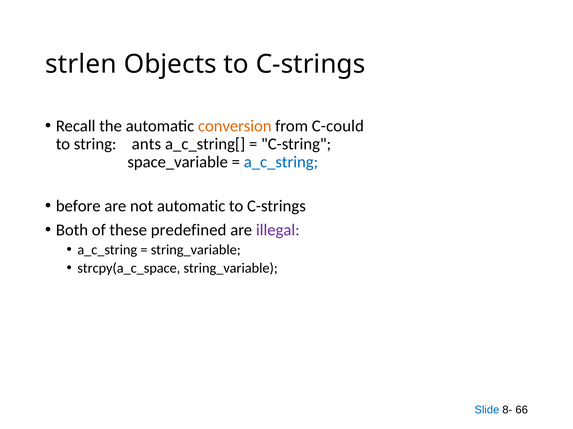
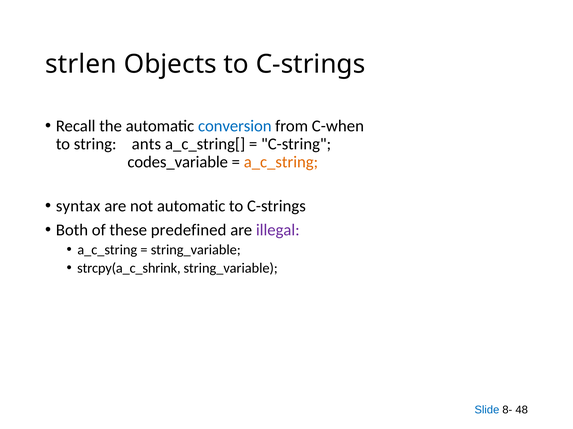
conversion colour: orange -> blue (235, 126)
C-could: C-could -> C-when (338, 126)
space_variable: space_variable -> codes_variable (178, 162)
a_c_string colour: blue -> orange (281, 162)
before: before -> syntax (78, 206)
strcpy(a_c_space: strcpy(a_c_space -> strcpy(a_c_shrink (129, 269)
66: 66 -> 48 (522, 411)
